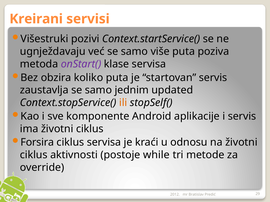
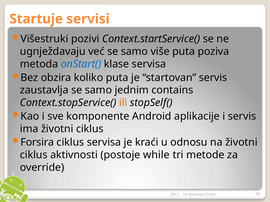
Kreirani: Kreirani -> Startuje (36, 19)
onStart( colour: purple -> blue (81, 64)
updated: updated -> contains (172, 90)
